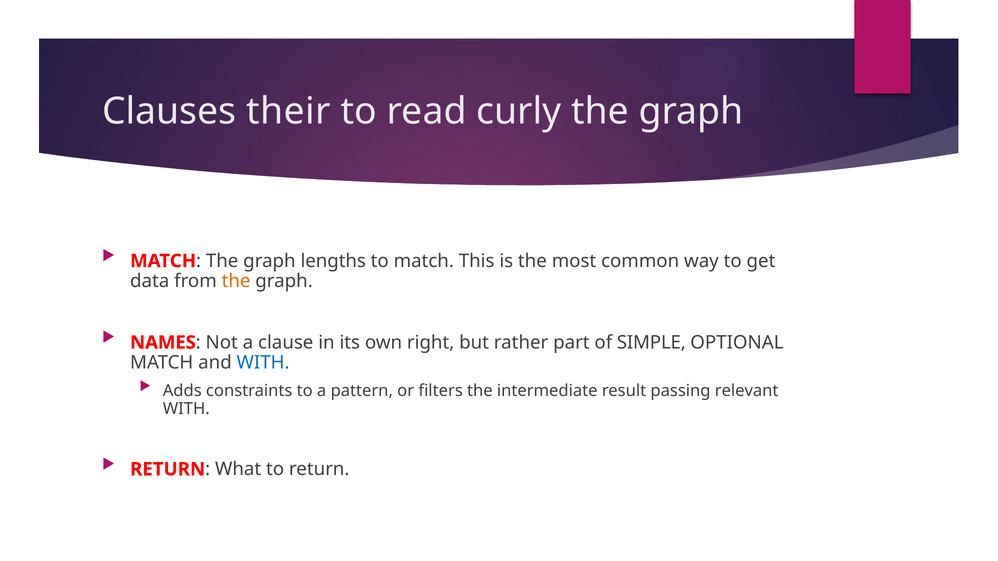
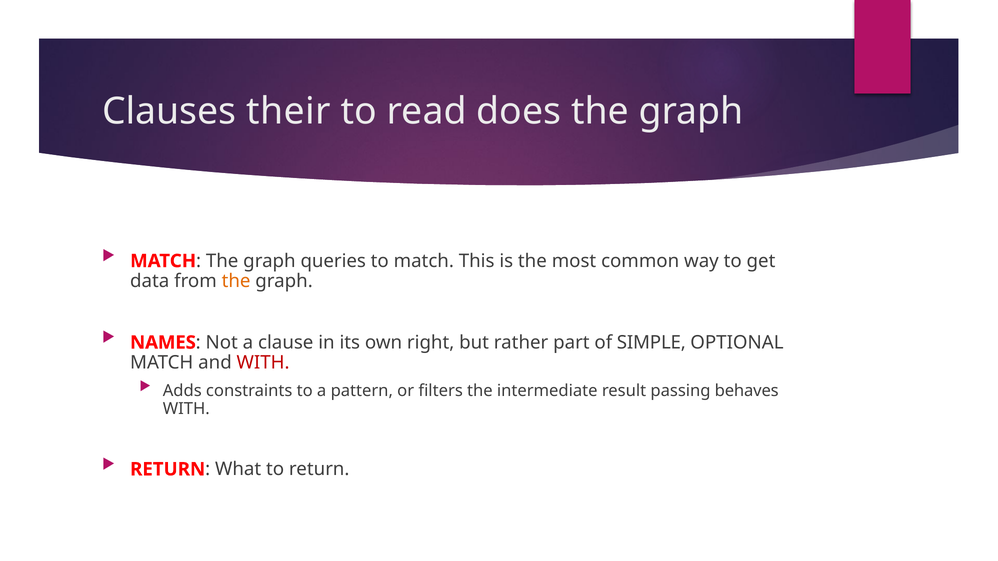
curly: curly -> does (519, 111)
lengths: lengths -> queries (333, 261)
WITH colour: blue -> red (263, 363)
relevant: relevant -> behaves (747, 391)
